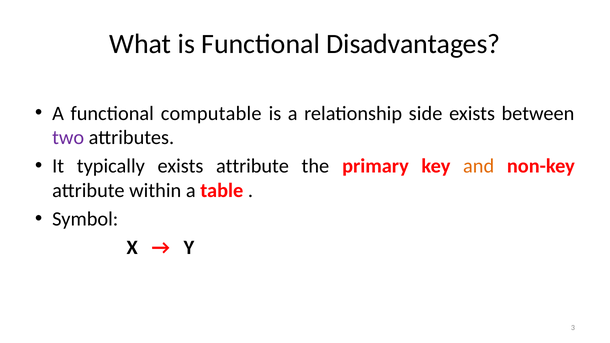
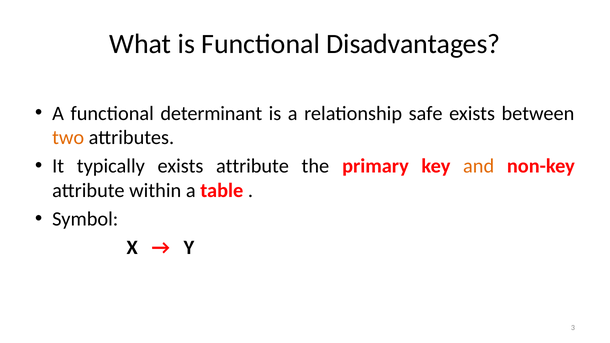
computable: computable -> determinant (211, 113)
side: side -> safe (426, 113)
two colour: purple -> orange (68, 138)
